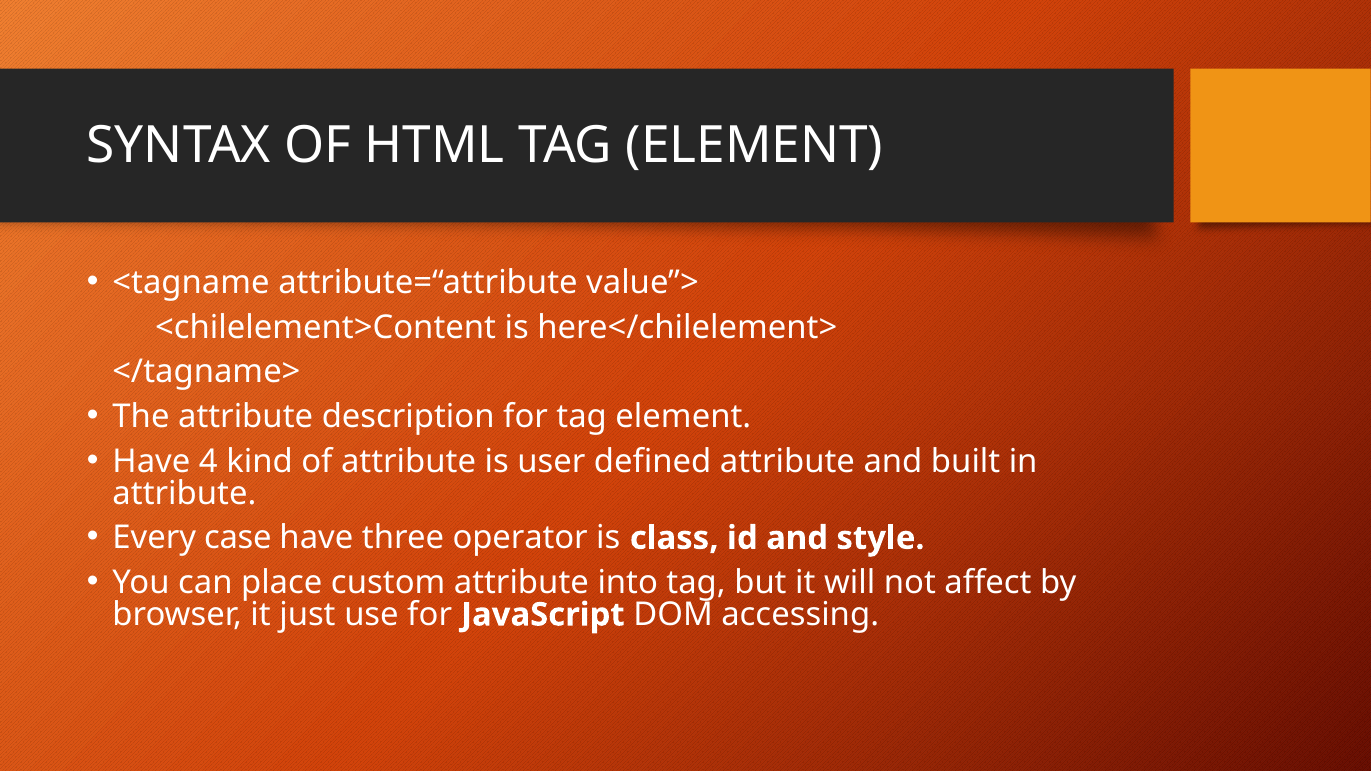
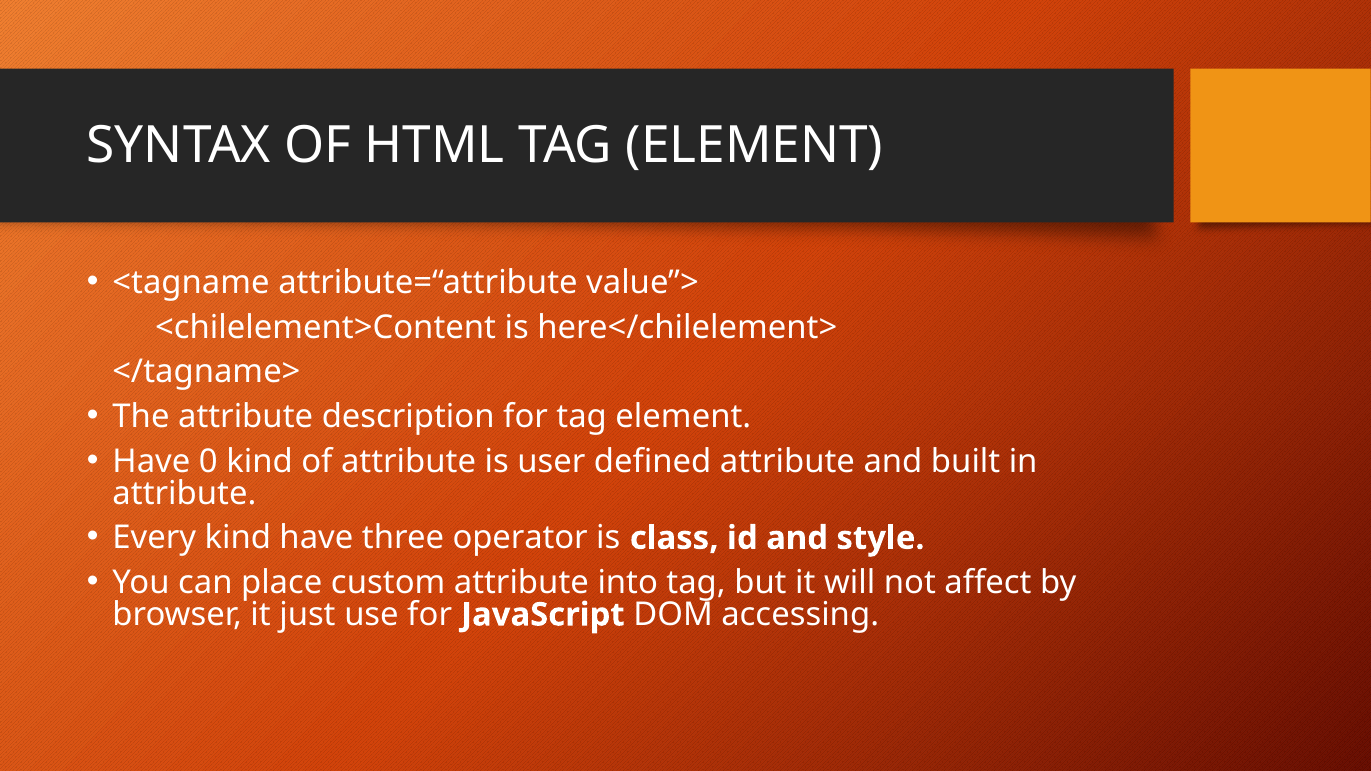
4: 4 -> 0 (208, 462)
Every case: case -> kind (238, 538)
